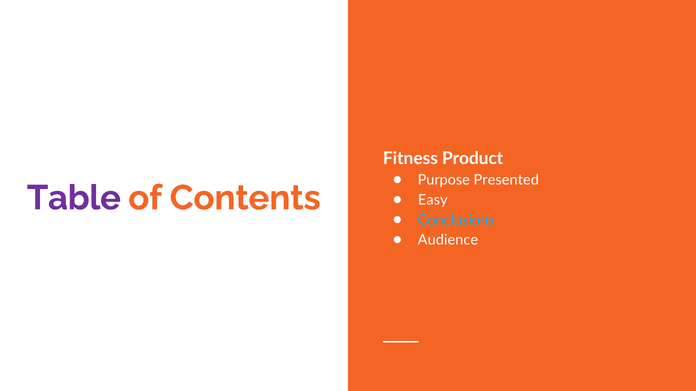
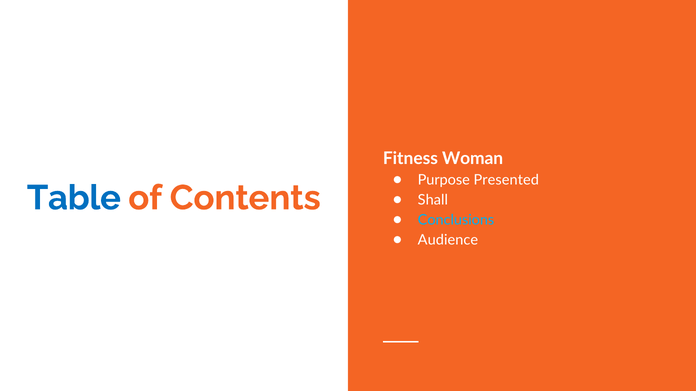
Product: Product -> Woman (473, 159)
Table colour: purple -> blue (74, 198)
Easy: Easy -> Shall (433, 200)
